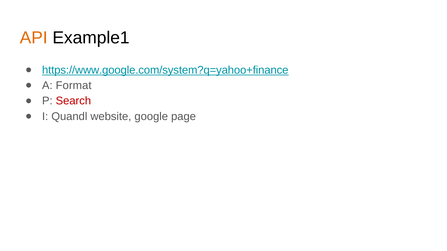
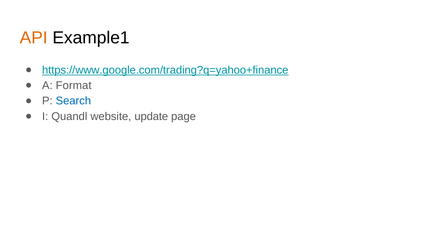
https://www.google.com/system?q=yahoo+finance: https://www.google.com/system?q=yahoo+finance -> https://www.google.com/trading?q=yahoo+finance (165, 70)
Search colour: red -> blue (73, 101)
google: google -> update (151, 117)
